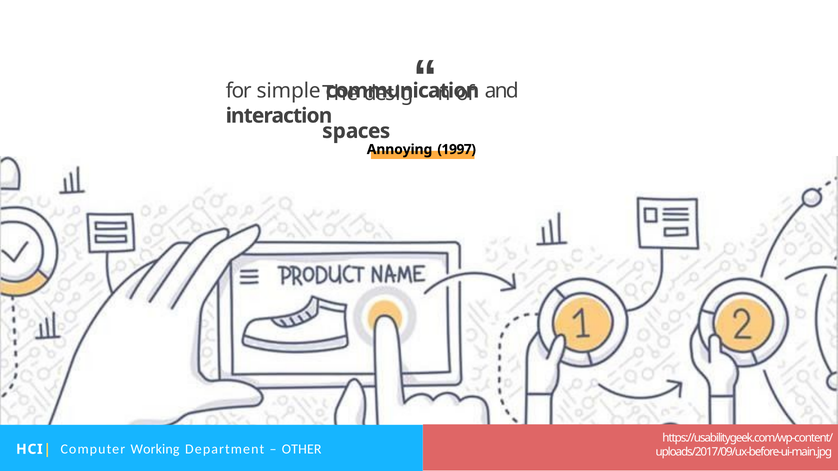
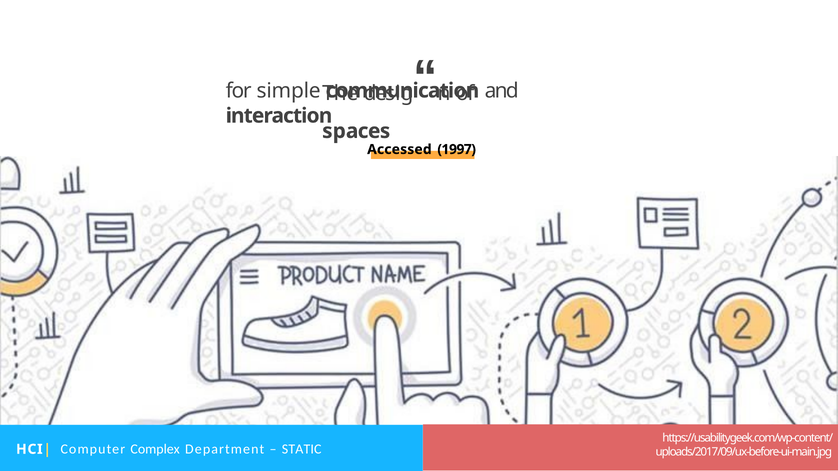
Annoying: Annoying -> Accessed (399, 150)
Working: Working -> Complex (155, 450)
OTHER: OTHER -> STATIC (302, 450)
